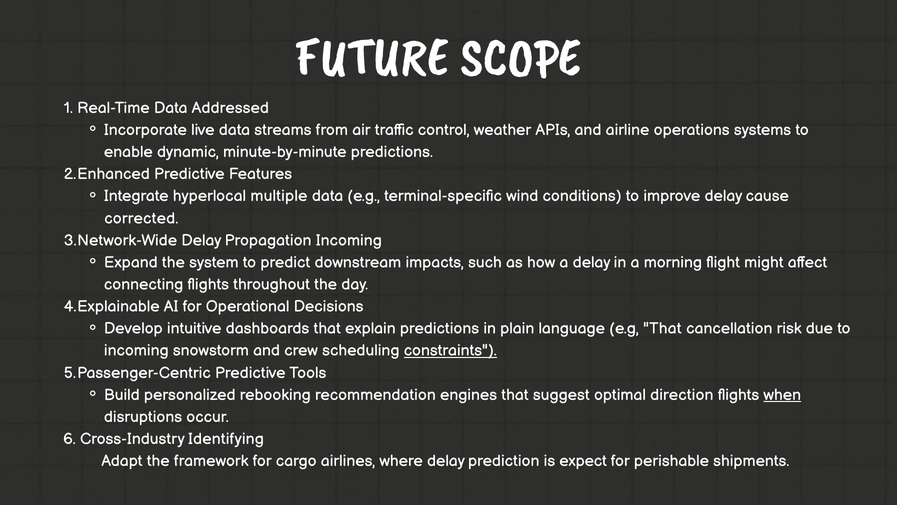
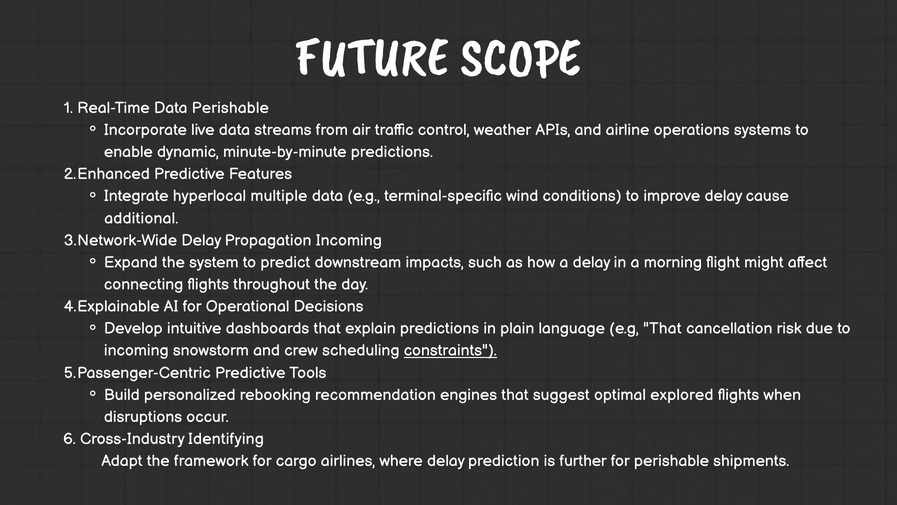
Data Addressed: Addressed -> Perishable (230, 108)
corrected: corrected -> additional (141, 218)
direction: direction -> explored (682, 395)
when underline: present -> none (782, 395)
expect: expect -> further (583, 461)
